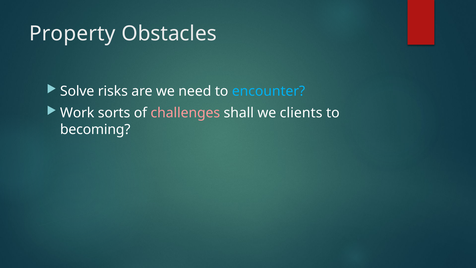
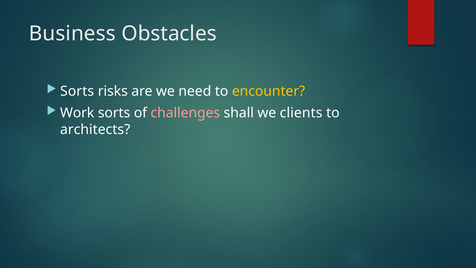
Property: Property -> Business (72, 33)
Solve: Solve -> Sorts (77, 91)
encounter colour: light blue -> yellow (269, 91)
becoming: becoming -> architects (95, 129)
